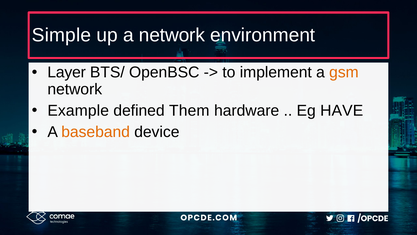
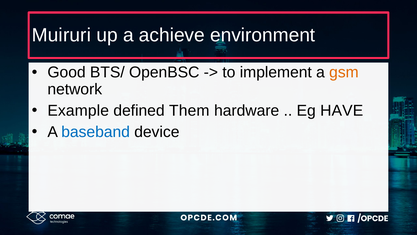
Simple: Simple -> Muiruri (61, 35)
a network: network -> achieve (172, 35)
Layer: Layer -> Good (67, 72)
baseband colour: orange -> blue (96, 132)
